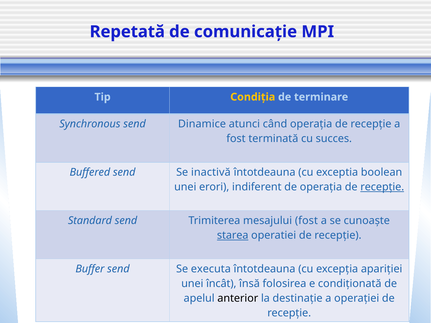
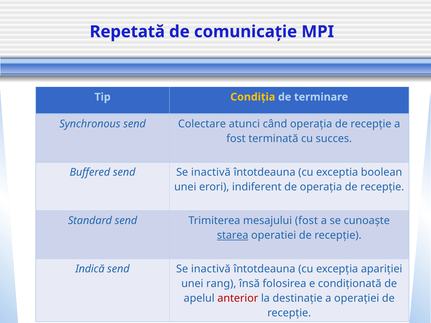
Dinamice: Dinamice -> Colectare (202, 124)
recepție underline: present -> none (382, 187)
Buffer: Buffer -> Indică (90, 269)
executa: executa -> inactivă (211, 269)
încât: încât -> rang (221, 284)
anterior colour: black -> red (238, 298)
